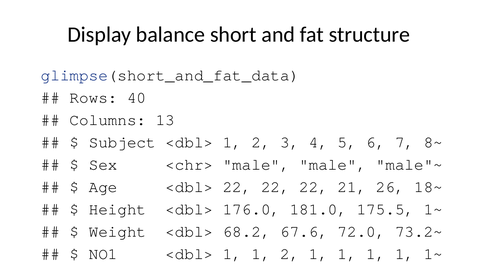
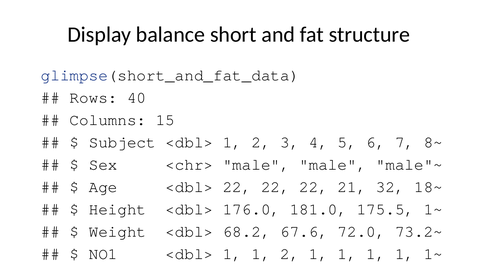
13: 13 -> 15 (165, 120)
26: 26 -> 32 (390, 187)
